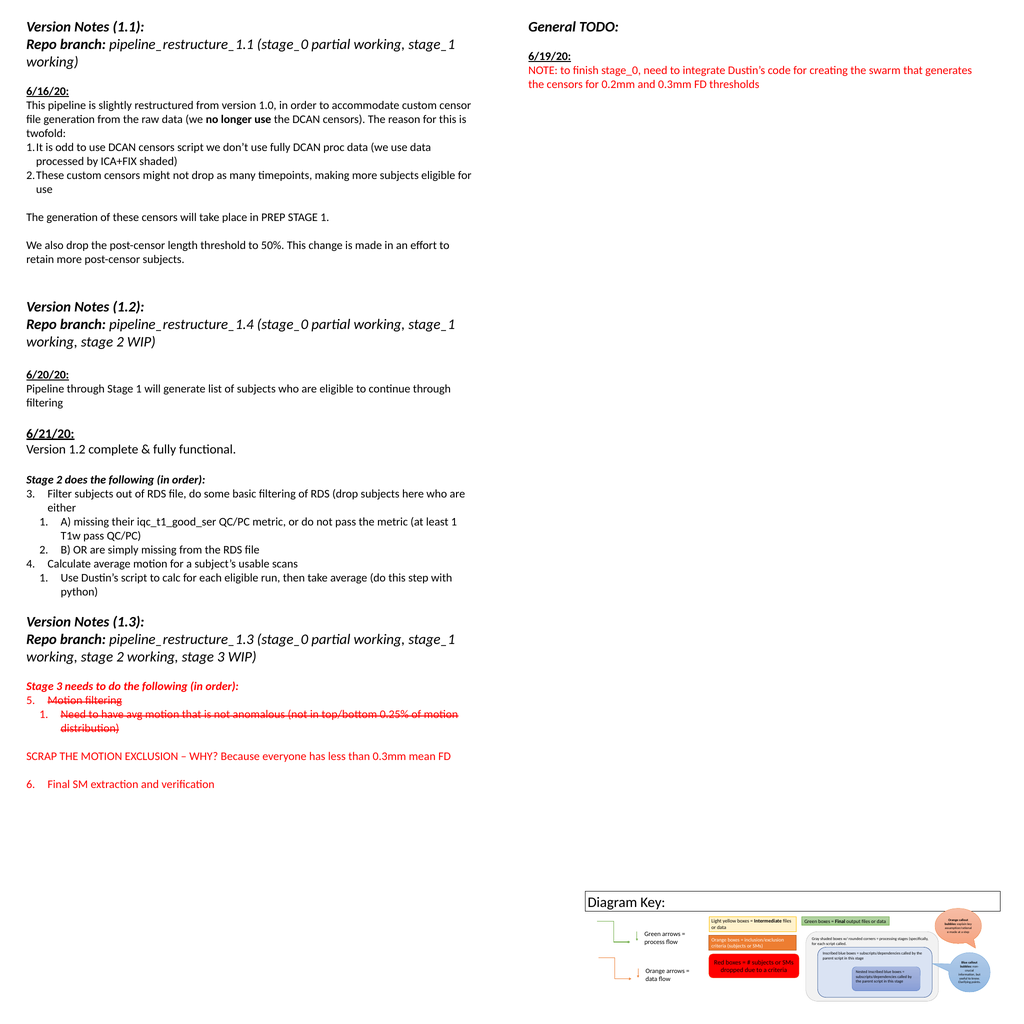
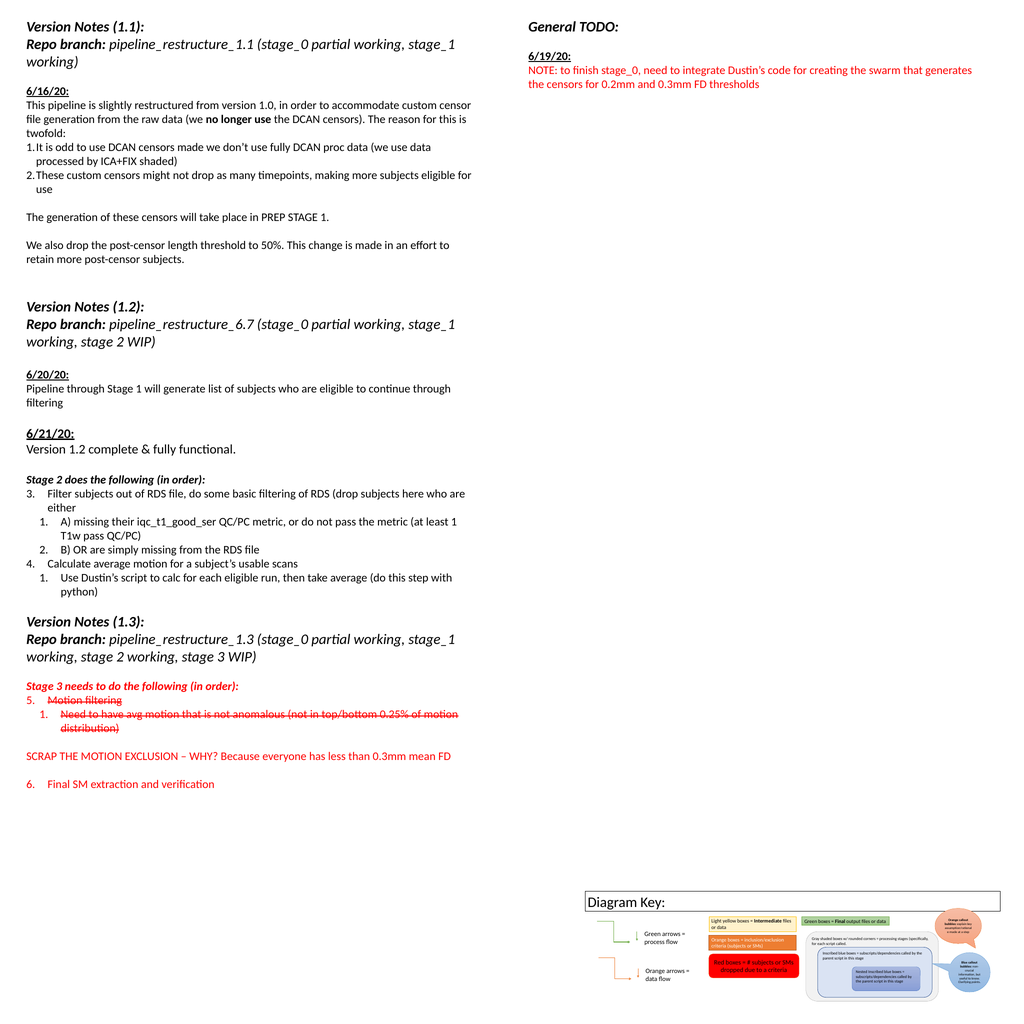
censors script: script -> made (191, 147)
pipeline_restructure_1.4: pipeline_restructure_1.4 -> pipeline_restructure_6.7 (181, 324)
